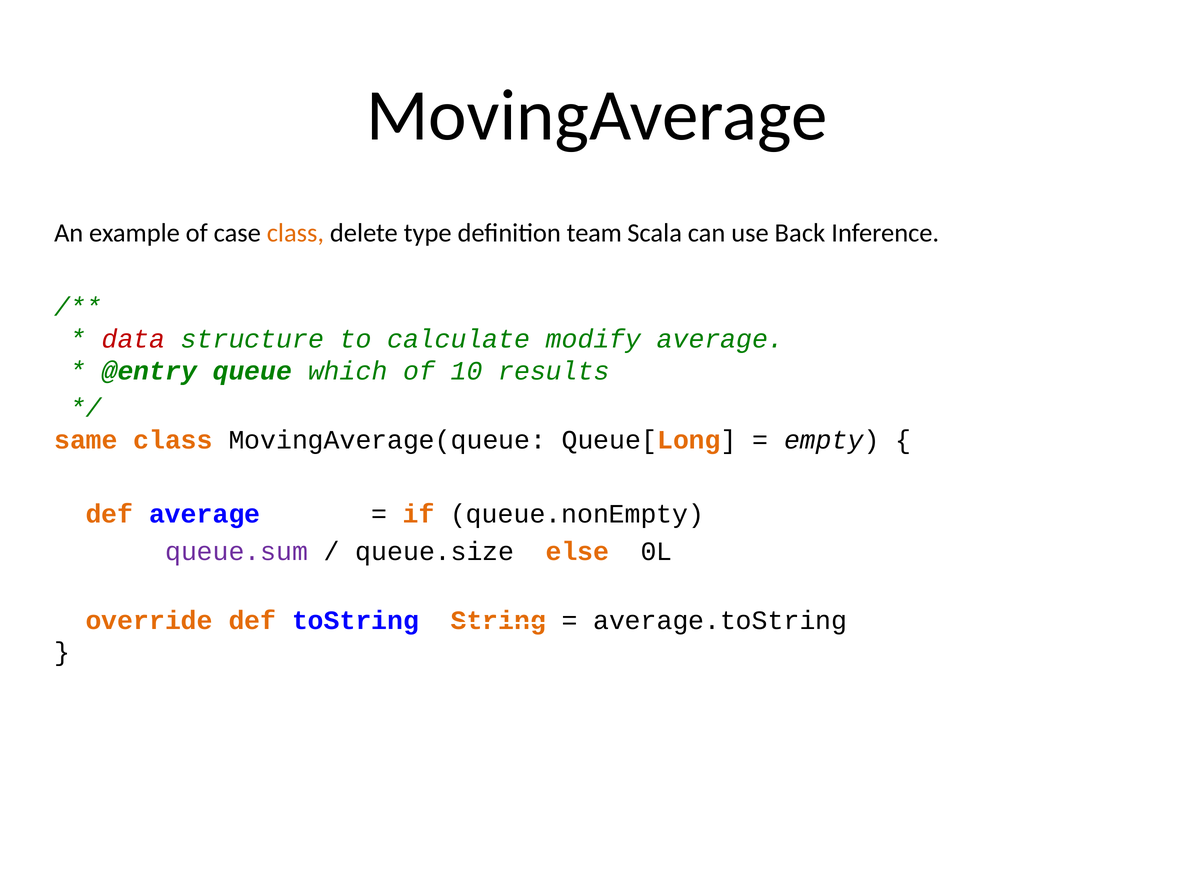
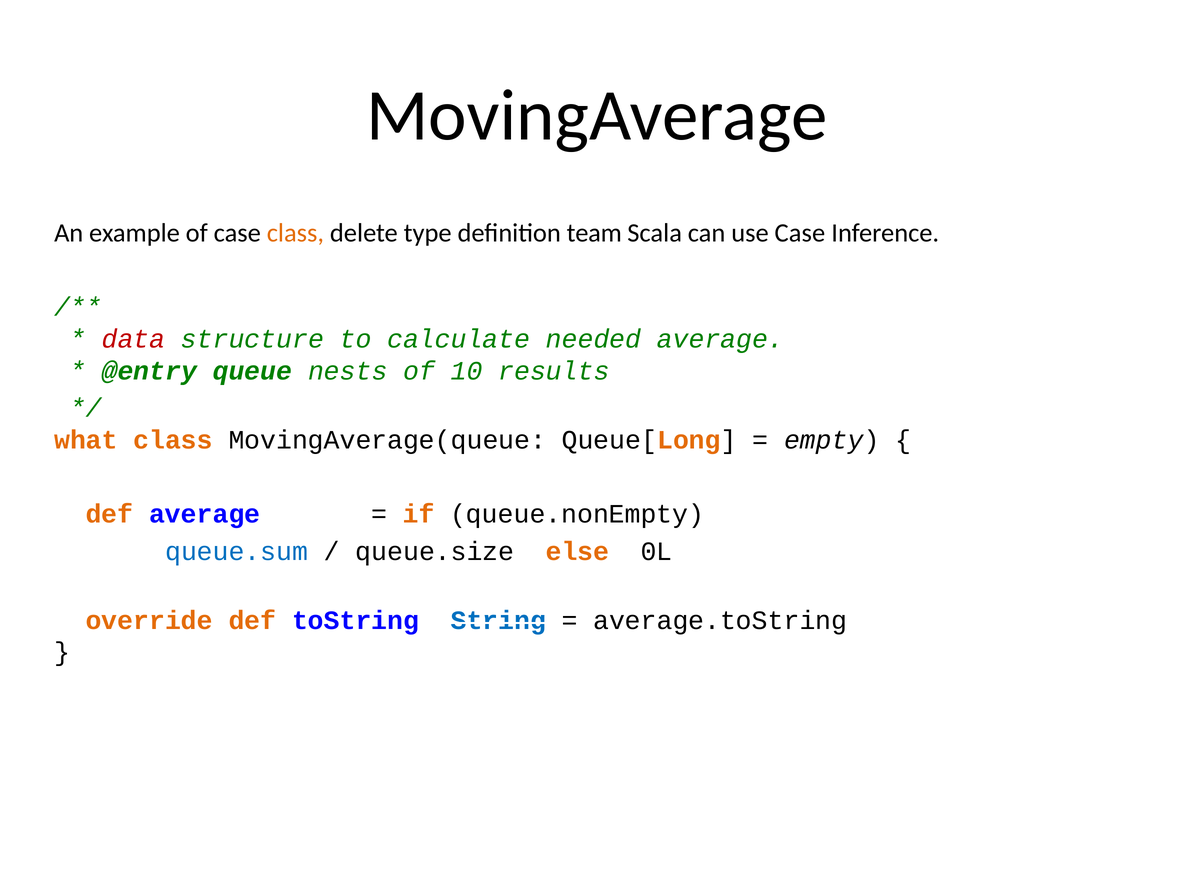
use Back: Back -> Case (800, 233)
modify: modify -> needed (594, 339)
which: which -> nests (348, 371)
same: same -> what (86, 440)
queue.sum colour: purple -> blue (237, 551)
String colour: orange -> blue (498, 620)
